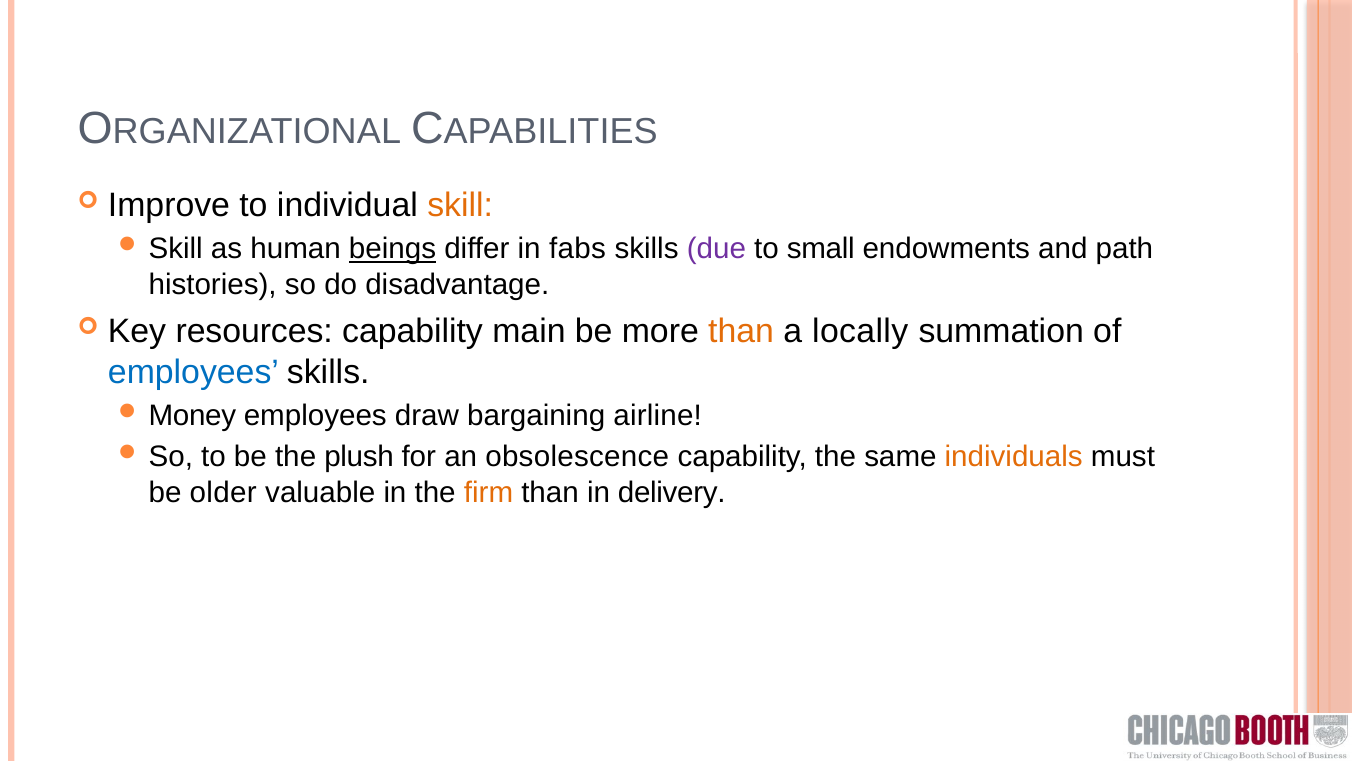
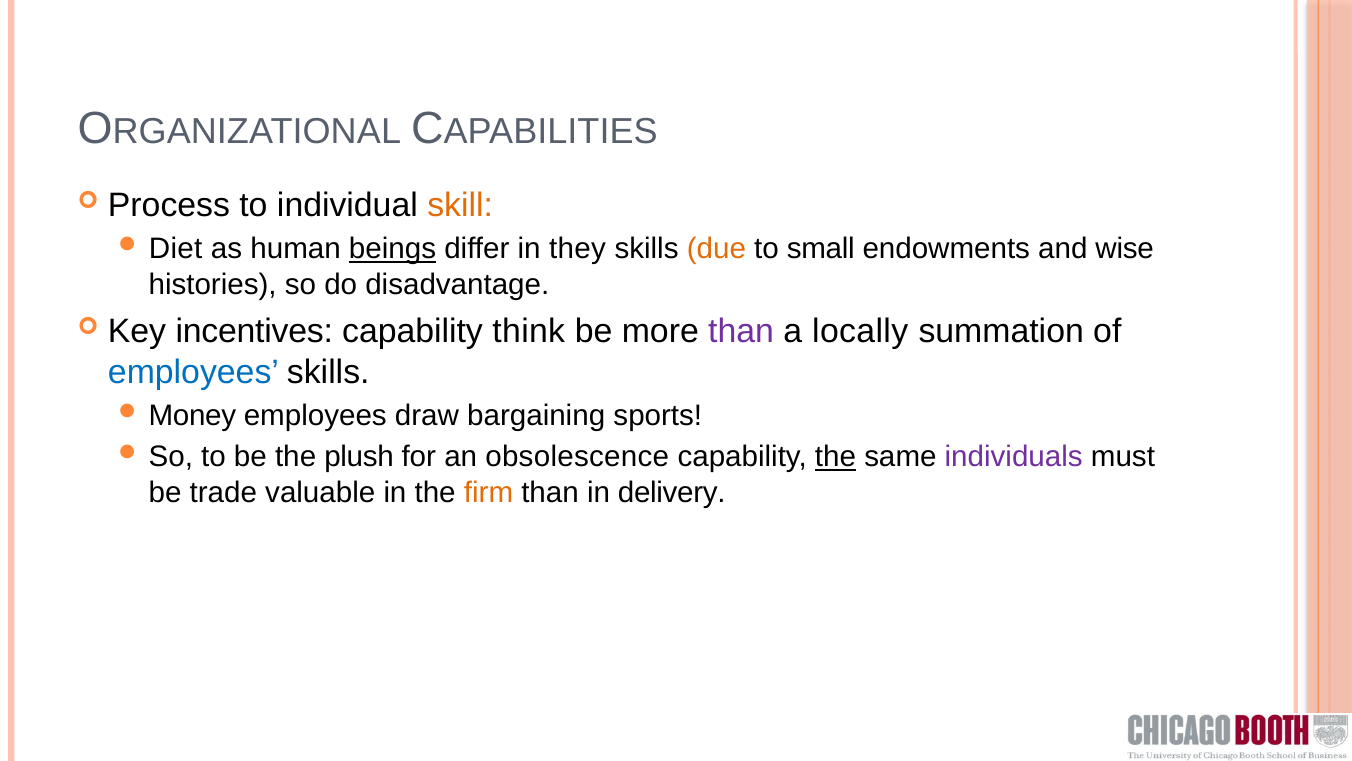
Improve: Improve -> Process (169, 205)
Skill: Skill -> Diet (176, 249)
fabs: fabs -> they (577, 249)
due colour: purple -> orange (716, 249)
path: path -> wise (1125, 249)
resources: resources -> incentives (254, 331)
main: main -> think (529, 331)
than colour: orange -> purple (741, 331)
airline: airline -> sports (658, 415)
the underline: none -> present (836, 457)
individuals colour: orange -> purple (1014, 457)
older: older -> trade (223, 492)
